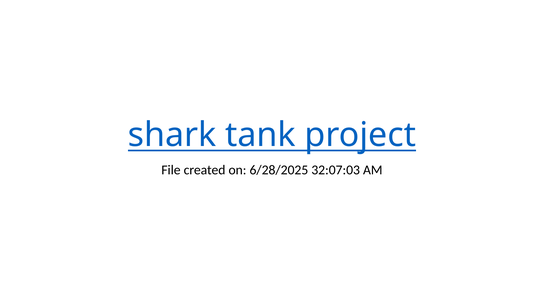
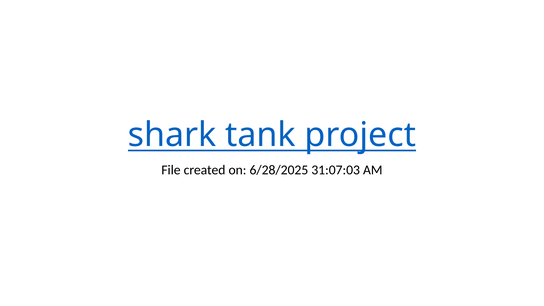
32:07:03: 32:07:03 -> 31:07:03 (336, 170)
